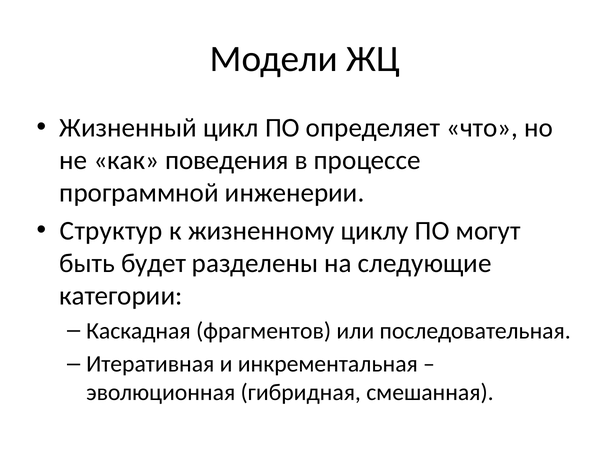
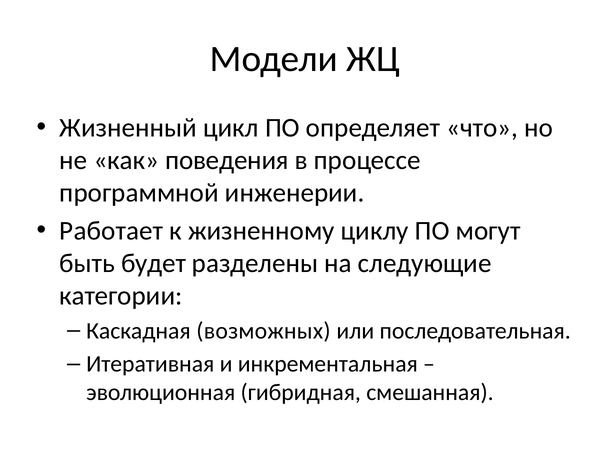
Структур: Структур -> Работает (111, 231)
фрагментов: фрагментов -> возможных (263, 331)
